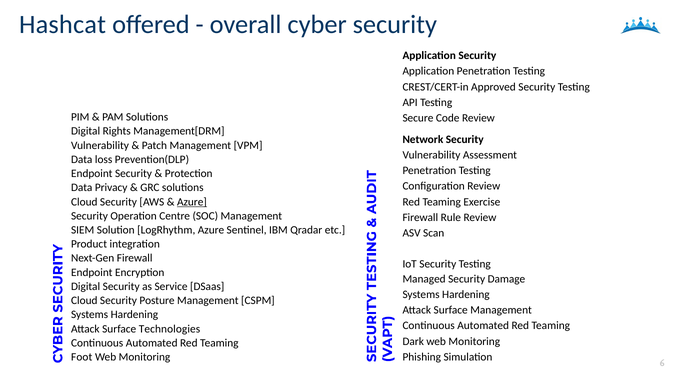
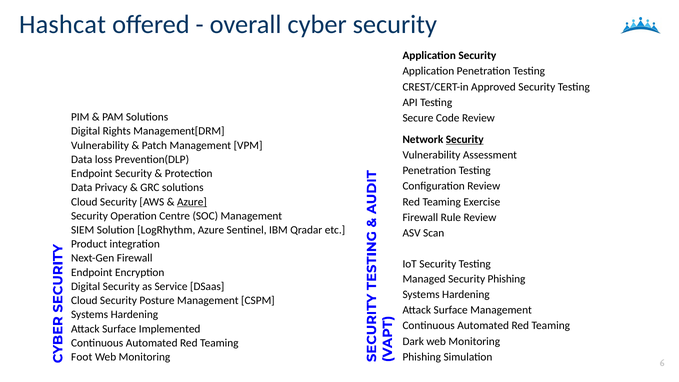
Security underline: none -> present (465, 139)
Security Damage: Damage -> Phishing (506, 279)
Technologies: Technologies -> Implemented (170, 329)
